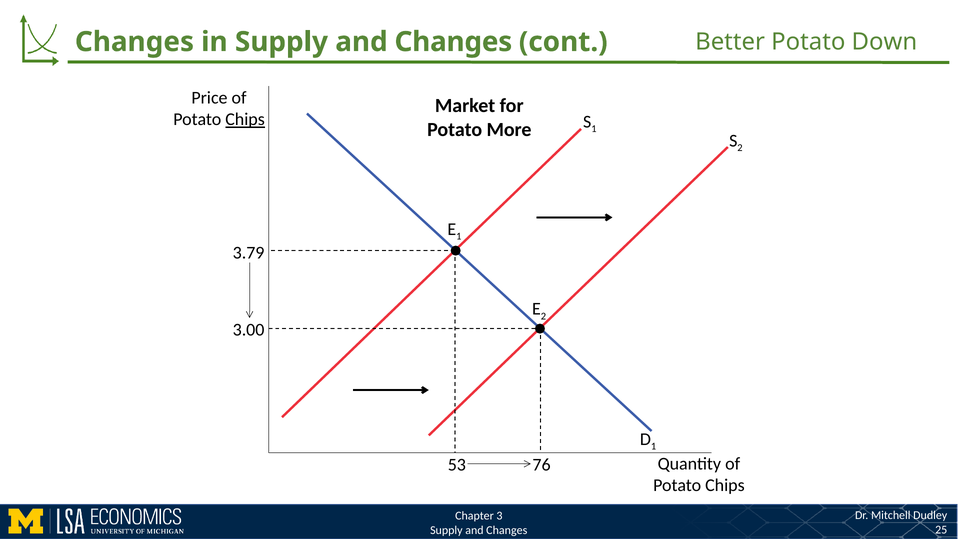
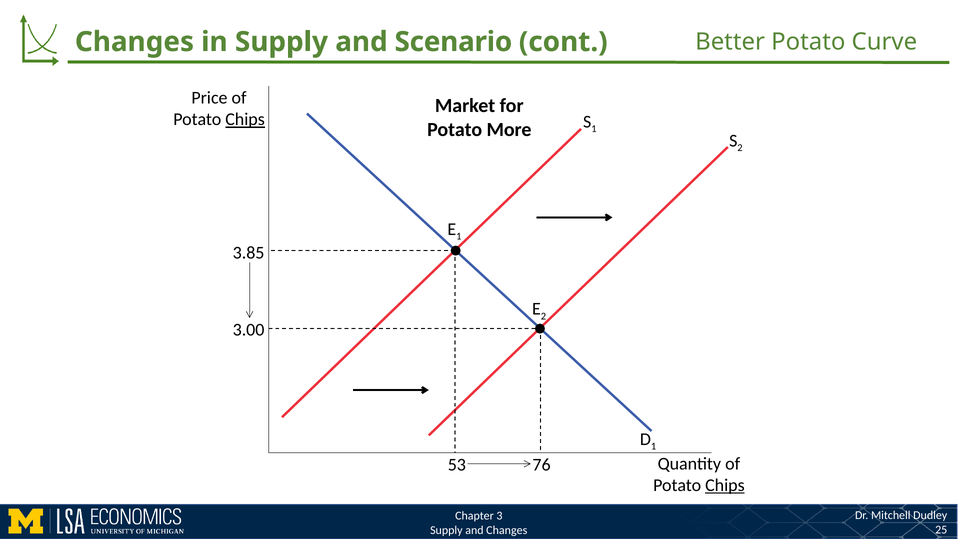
in Supply and Changes: Changes -> Scenario (453, 42)
Down: Down -> Curve (884, 42)
3.79: 3.79 -> 3.85 (249, 253)
Chips underline: none -> present (725, 485)
